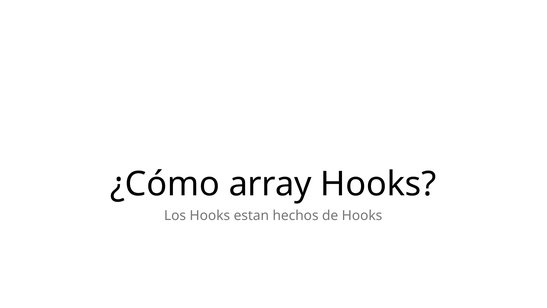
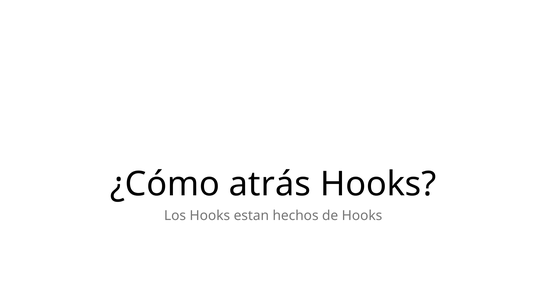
array: array -> atrás (270, 184)
